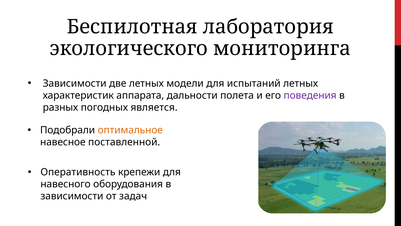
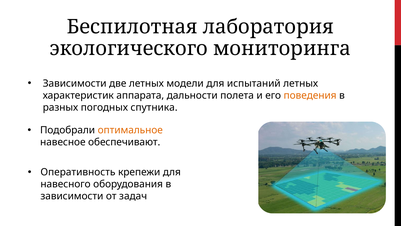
поведения colour: purple -> orange (310, 95)
является: является -> спутника (154, 107)
поставленной: поставленной -> обеспечивают (124, 142)
